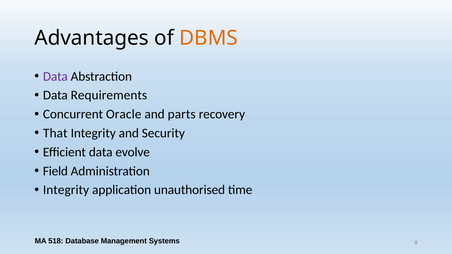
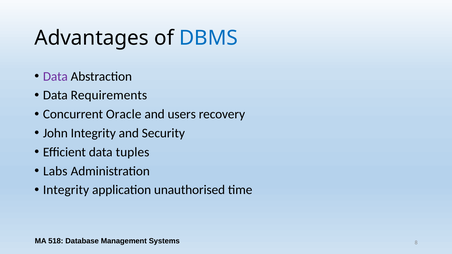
DBMS colour: orange -> blue (209, 38)
parts: parts -> users (182, 114)
That: That -> John (55, 133)
evolve: evolve -> tuples (133, 152)
Field: Field -> Labs (55, 171)
